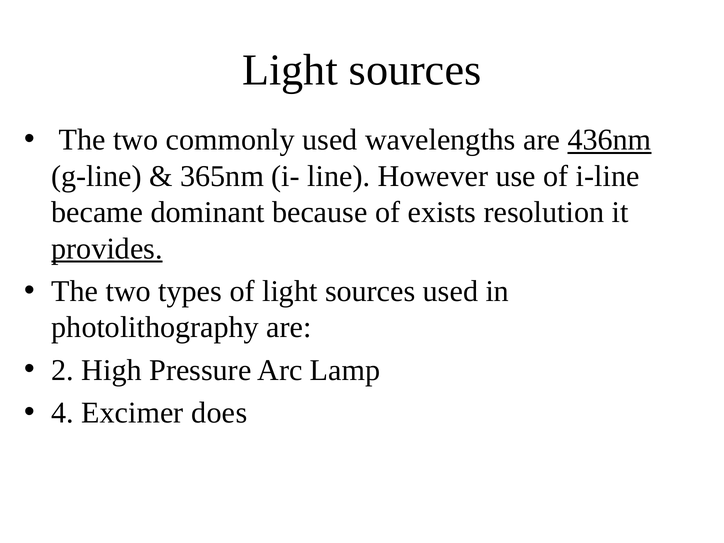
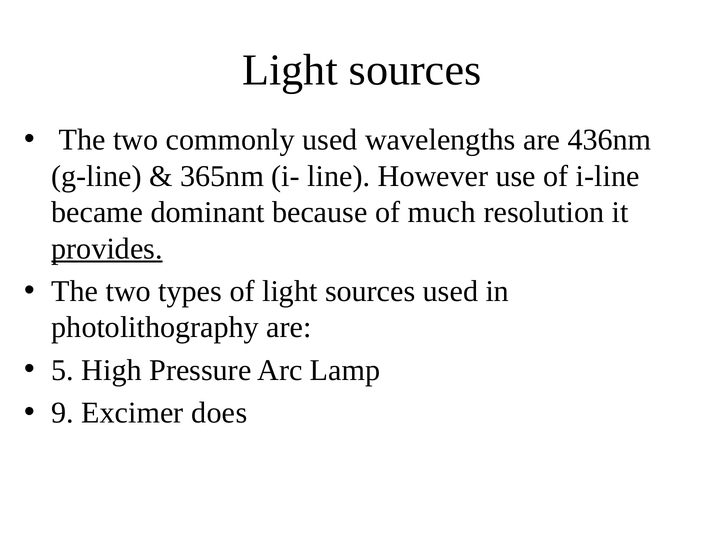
436nm underline: present -> none (609, 140)
exists: exists -> much (442, 212)
2: 2 -> 5 (63, 370)
4: 4 -> 9 (63, 413)
